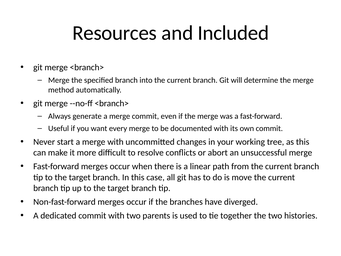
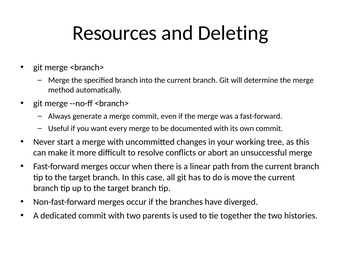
Included: Included -> Deleting (233, 33)
